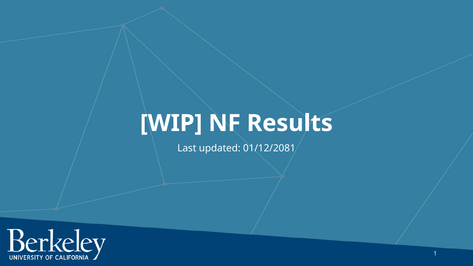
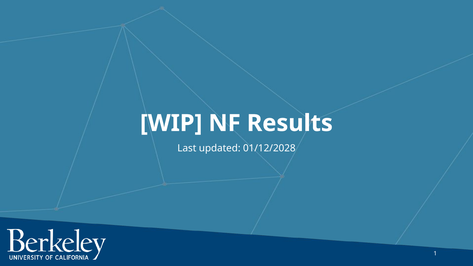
01/12/2081: 01/12/2081 -> 01/12/2028 (269, 148)
